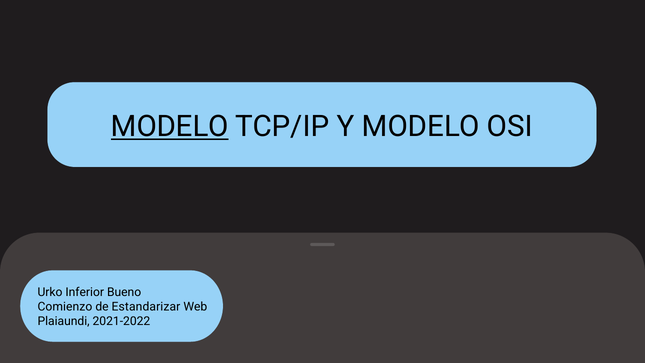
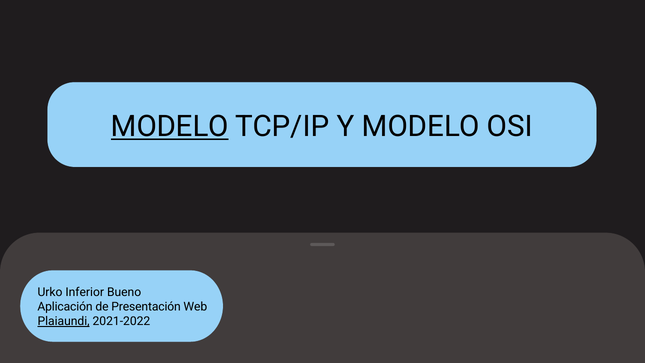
Comienzo: Comienzo -> Aplicación (65, 307)
Estandarizar: Estandarizar -> Presentación (146, 307)
Plaiaundi underline: none -> present (64, 321)
